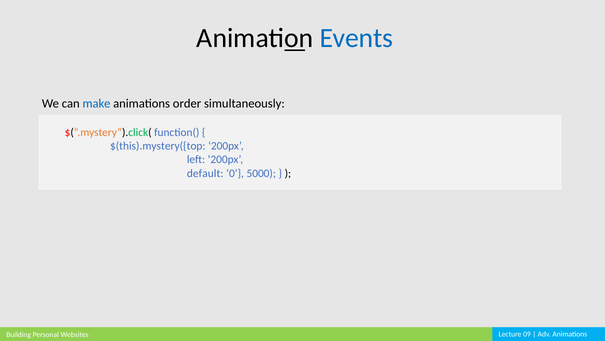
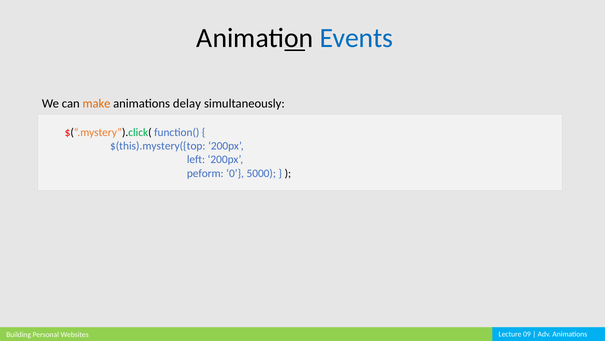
make colour: blue -> orange (97, 103)
order: order -> delay (187, 103)
default: default -> peform (205, 173)
